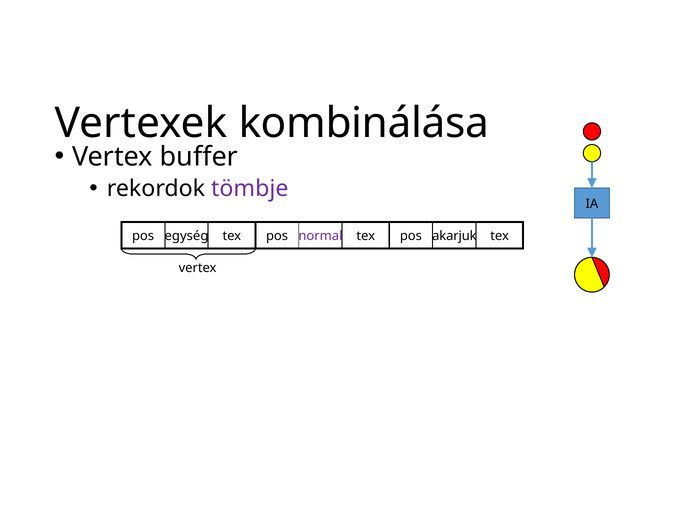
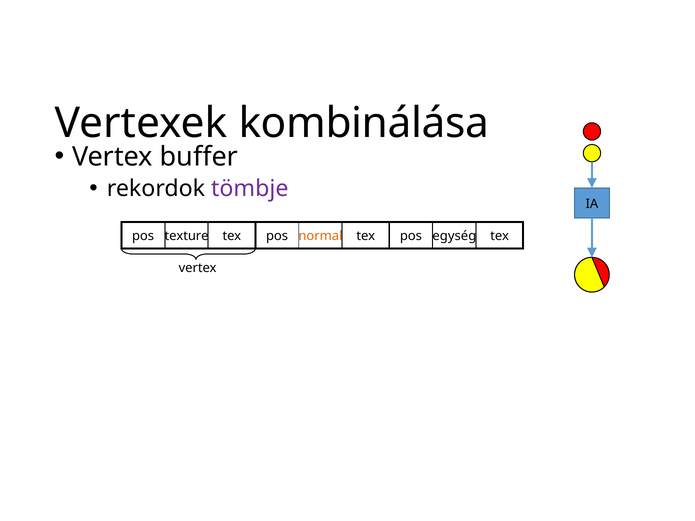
egység: egység -> texture (187, 236)
normal colour: purple -> orange (320, 236)
akarjuk: akarjuk -> egység (454, 236)
